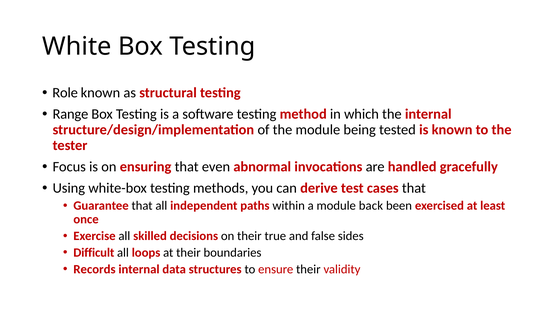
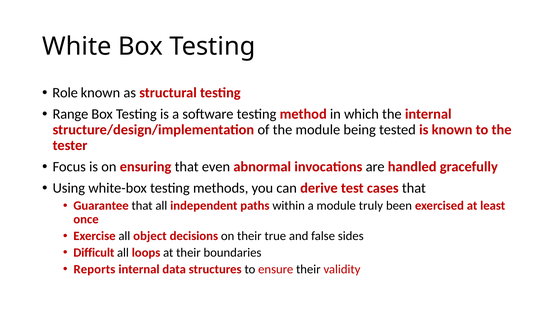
back: back -> truly (371, 205)
skilled: skilled -> object (150, 236)
Records: Records -> Reports (94, 269)
